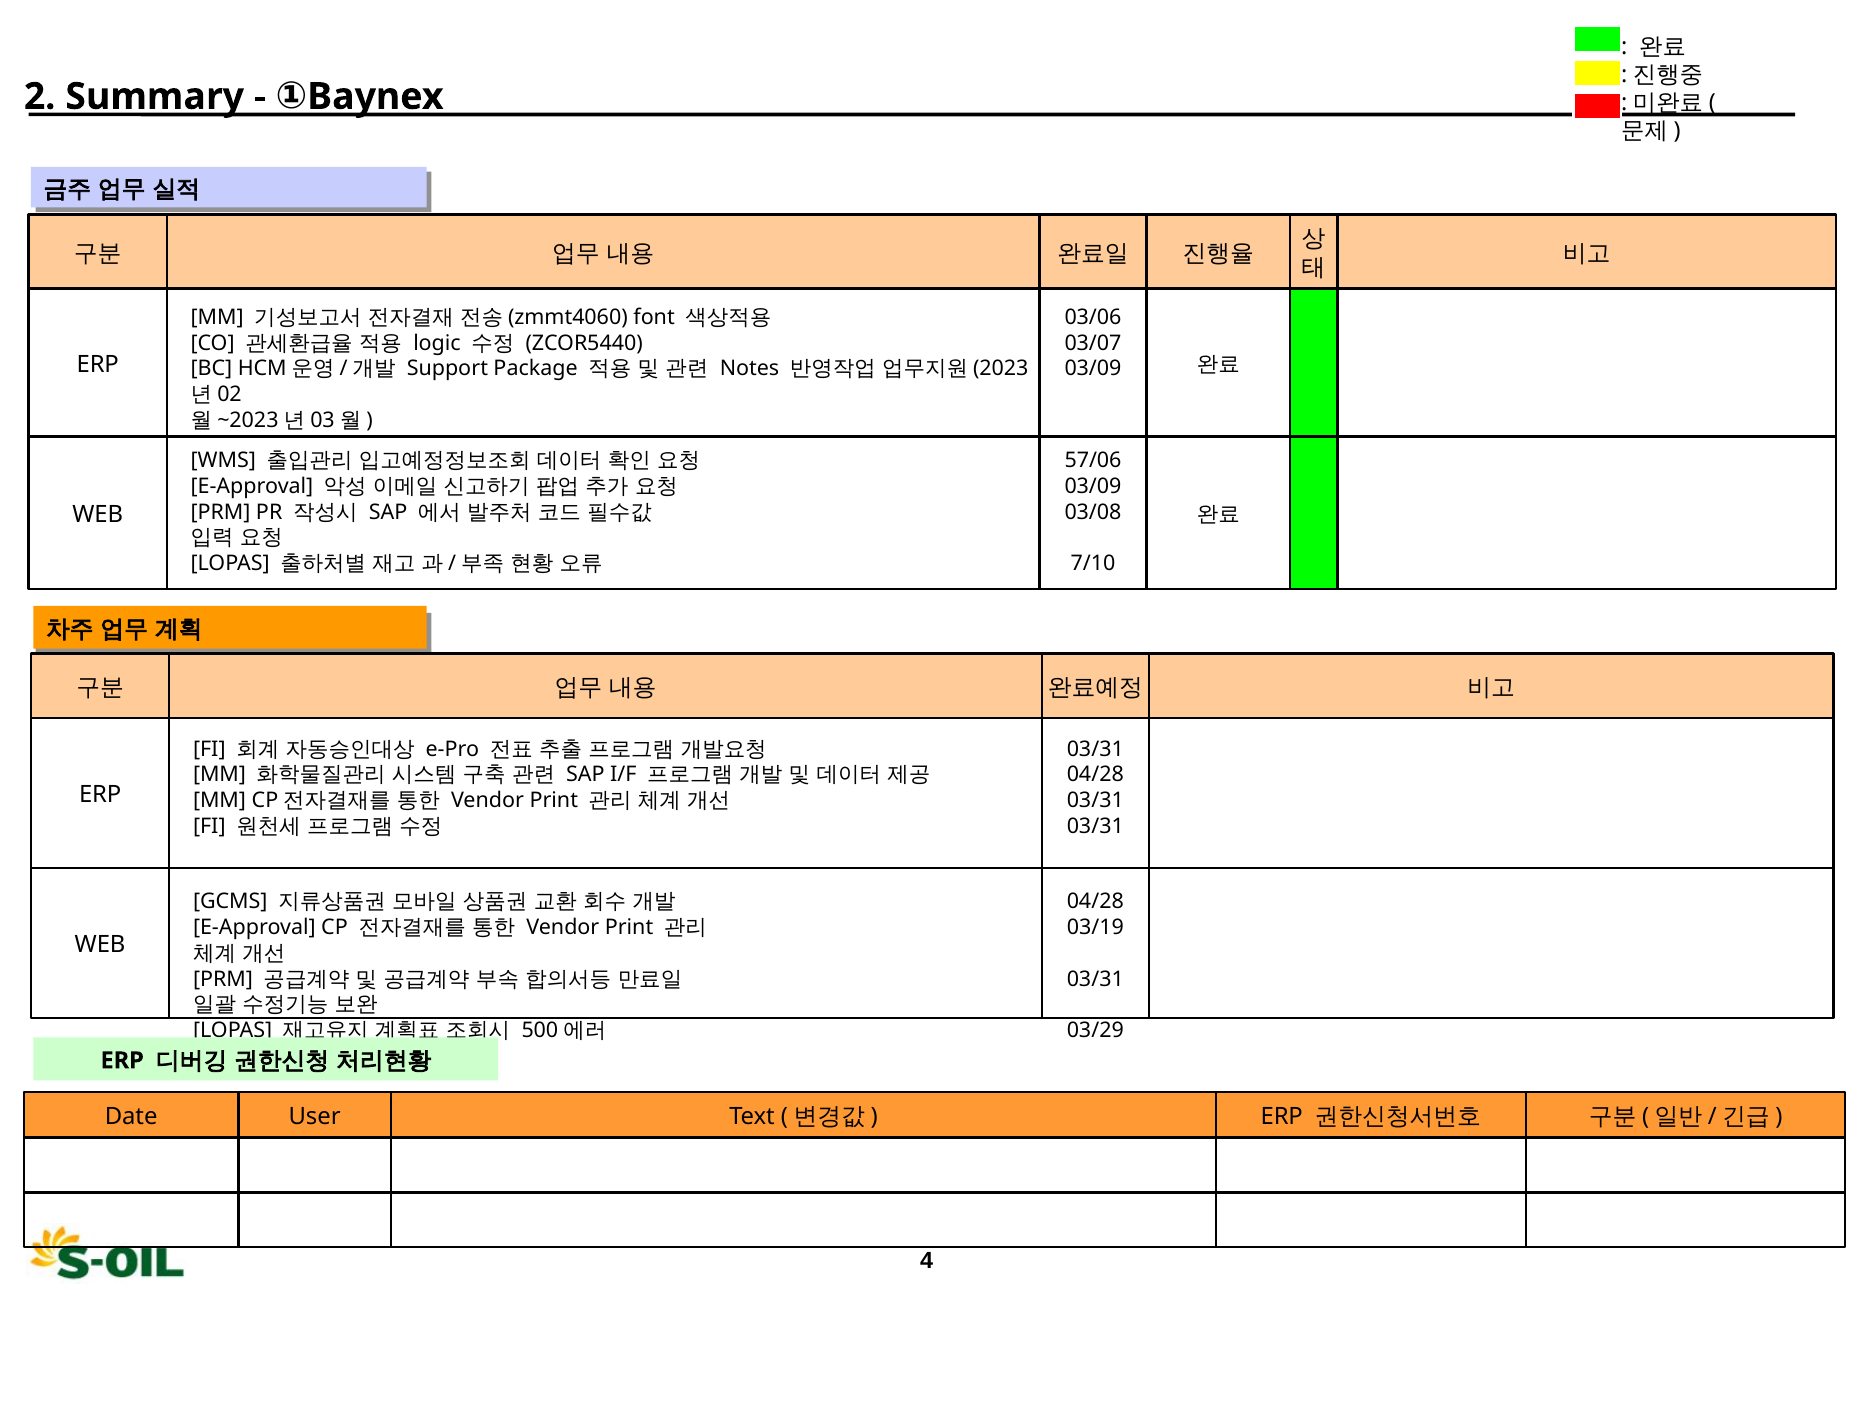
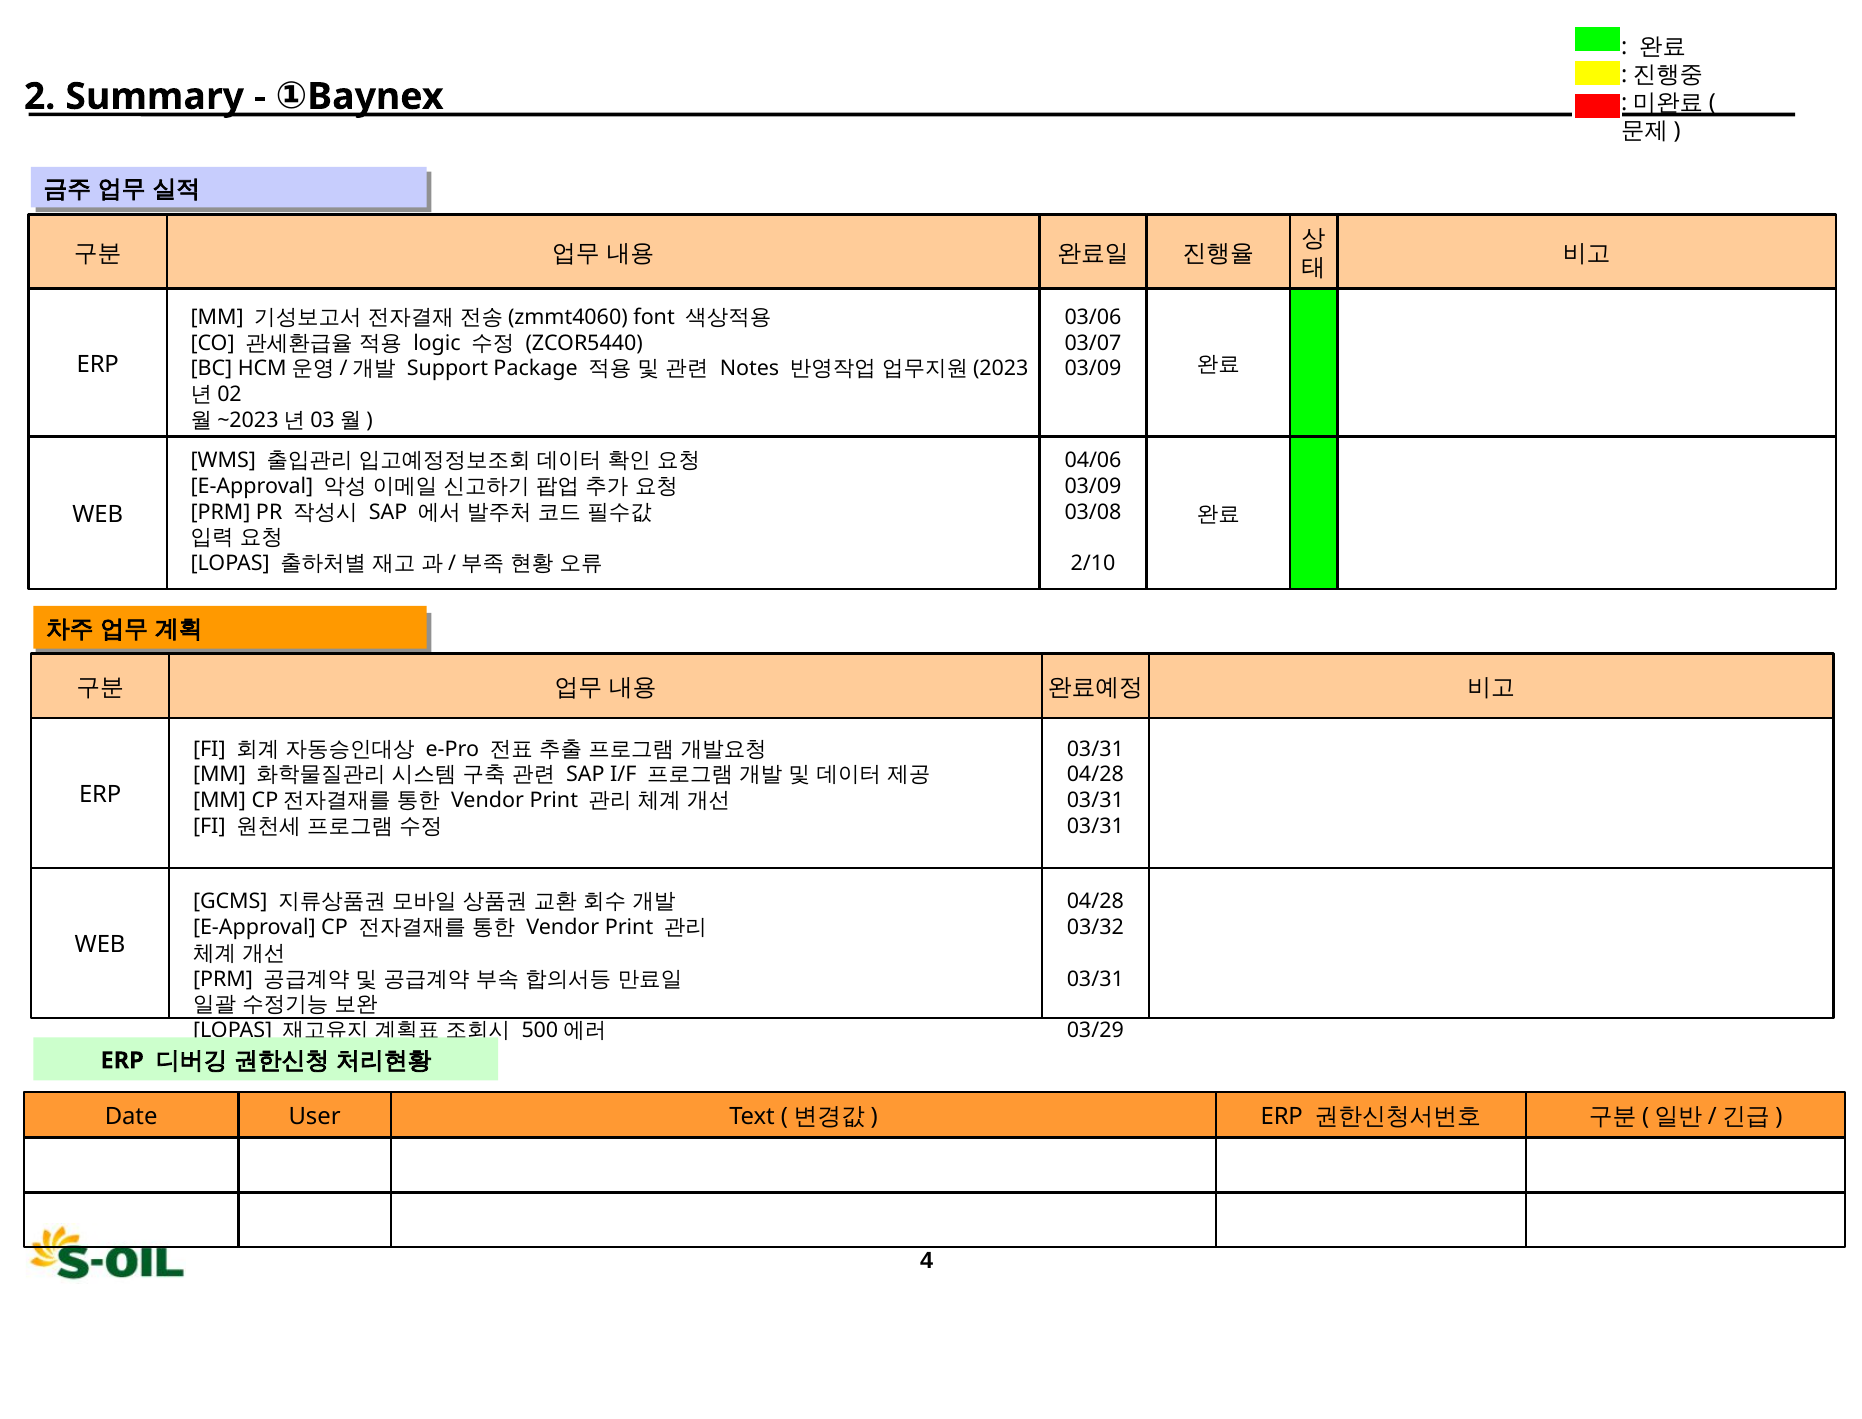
57/06: 57/06 -> 04/06 (1093, 460)
7/10: 7/10 -> 2/10 (1093, 563)
03/19: 03/19 -> 03/32 (1095, 927)
